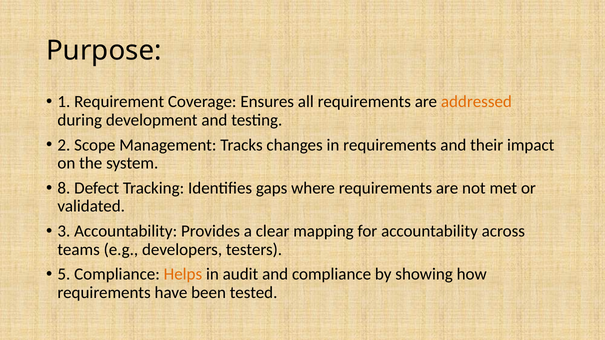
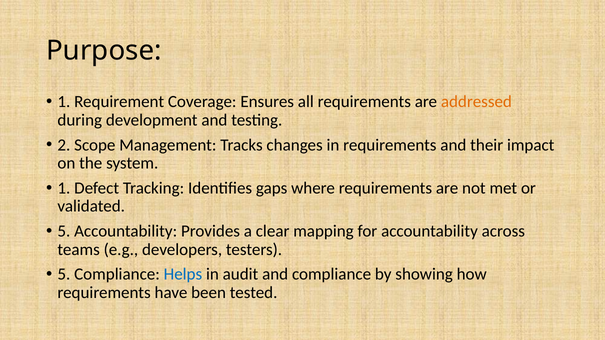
8: 8 -> 1 (64, 188)
3: 3 -> 5 (64, 231)
Helps colour: orange -> blue (183, 274)
